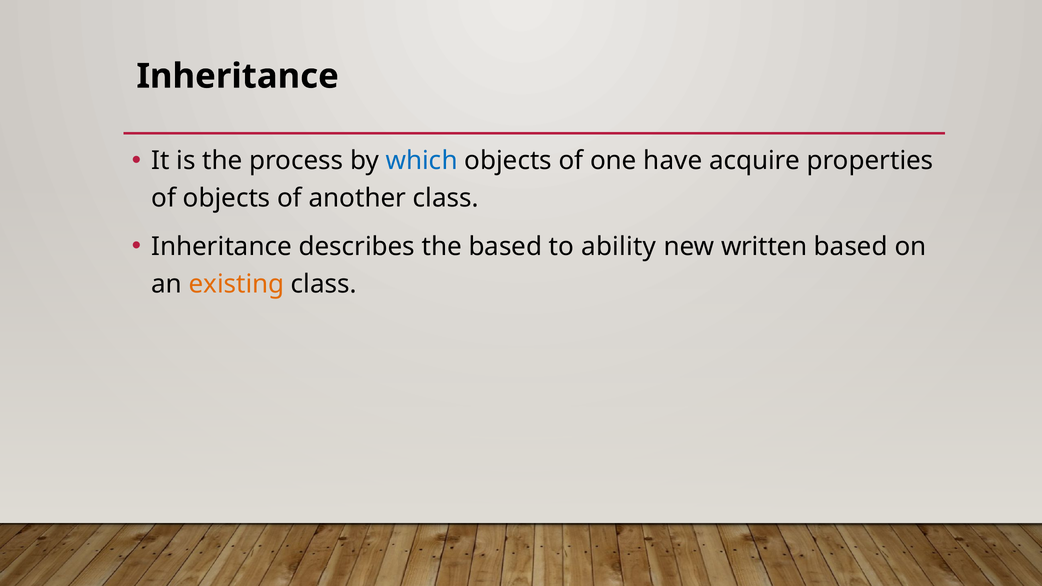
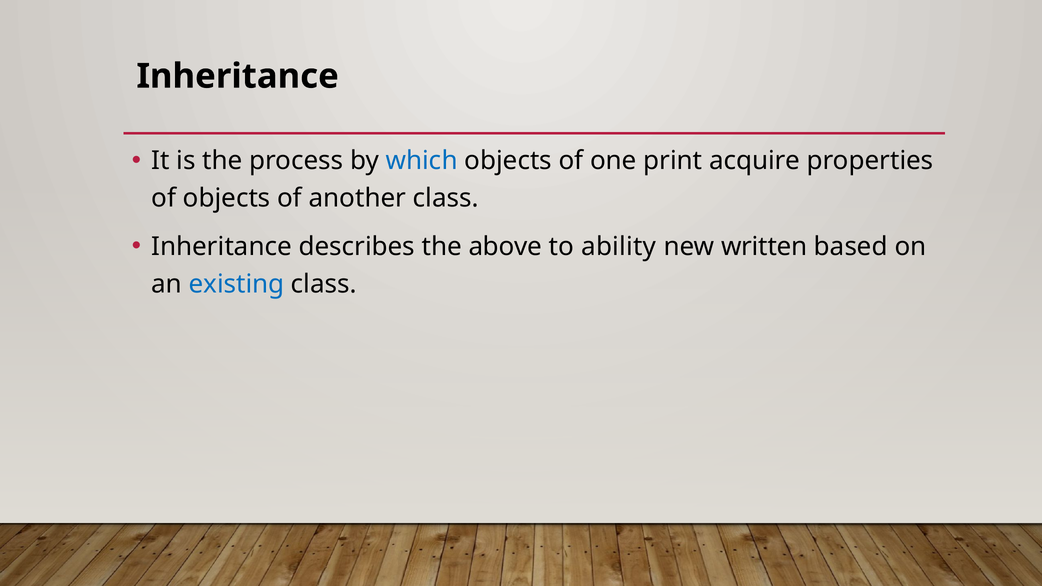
have: have -> print (673, 161)
the based: based -> above (505, 247)
existing colour: orange -> blue (237, 284)
